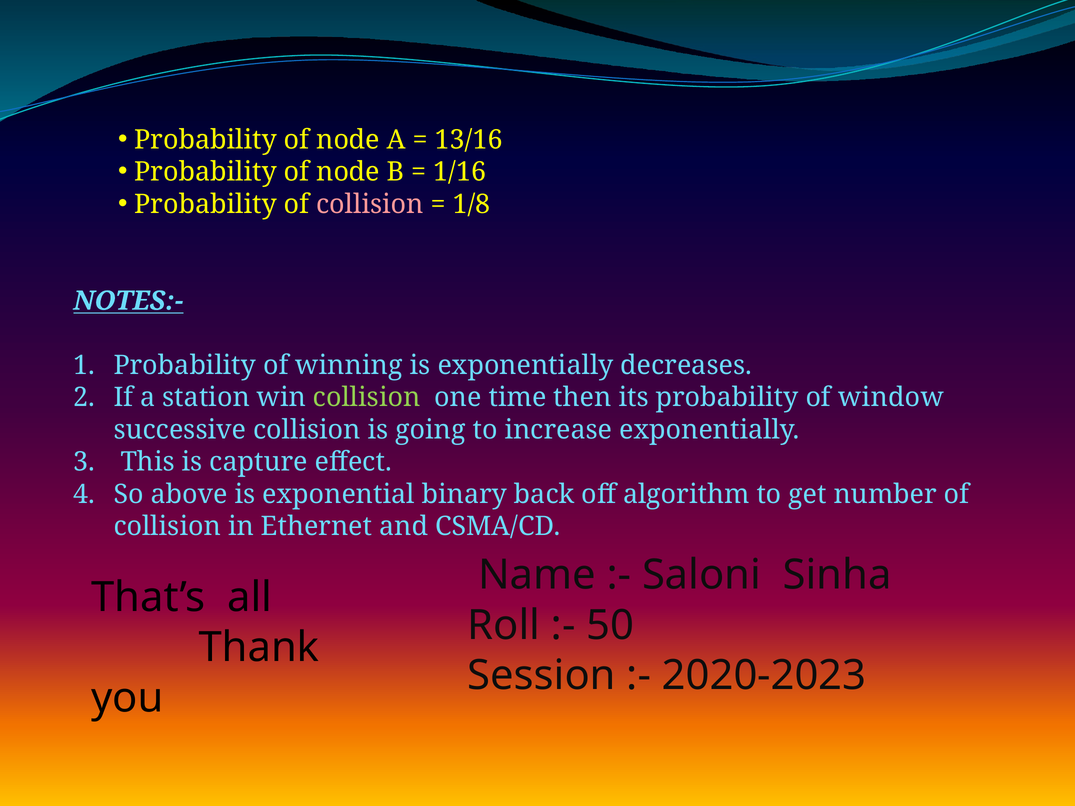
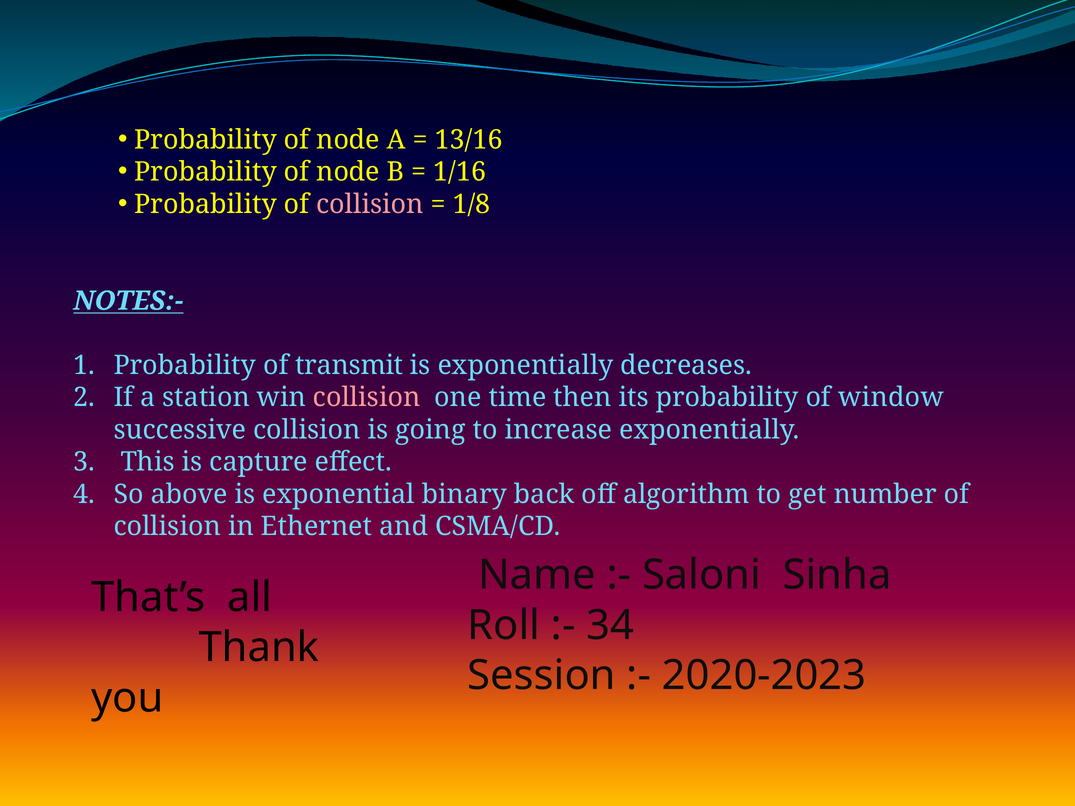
winning: winning -> transmit (349, 365)
collision colour: light green -> pink (367, 398)
50: 50 -> 34 (610, 626)
